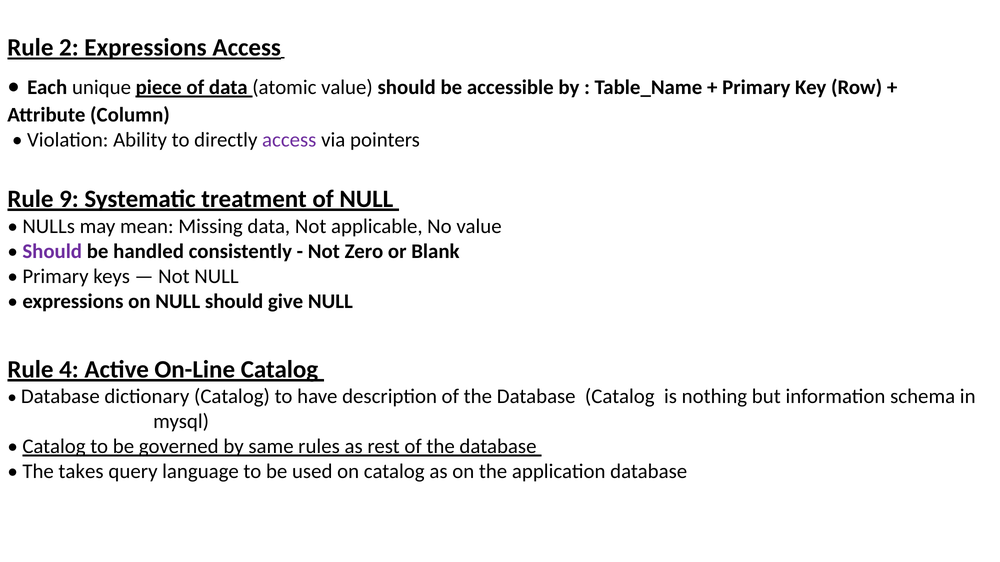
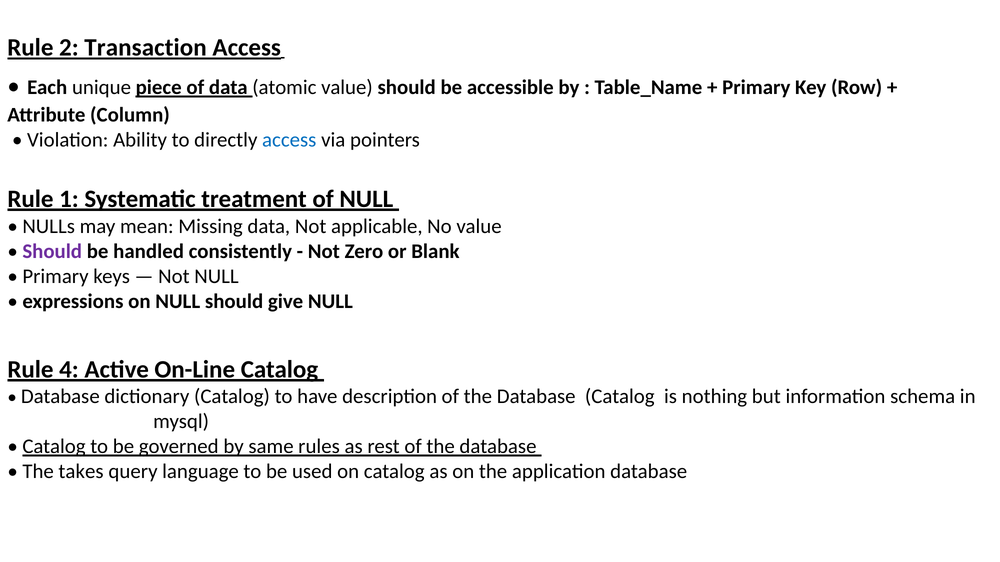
2 Expressions: Expressions -> Transaction (146, 48)
access colour: purple -> blue (289, 140)
9: 9 -> 1 (69, 199)
